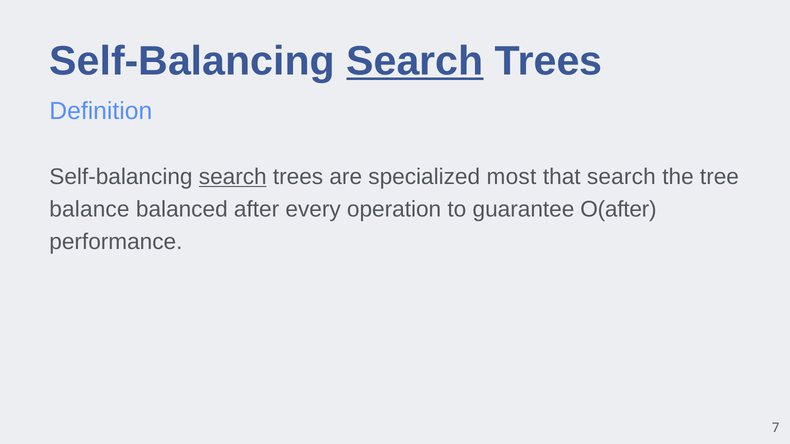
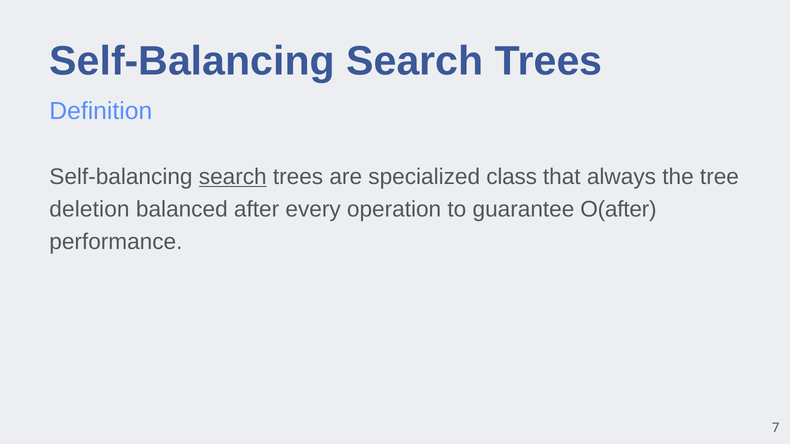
Search underline: present -> none (415, 61)
most: most -> class (512, 177)
that search: search -> always (621, 177)
balance: balance -> deletion (89, 210)
